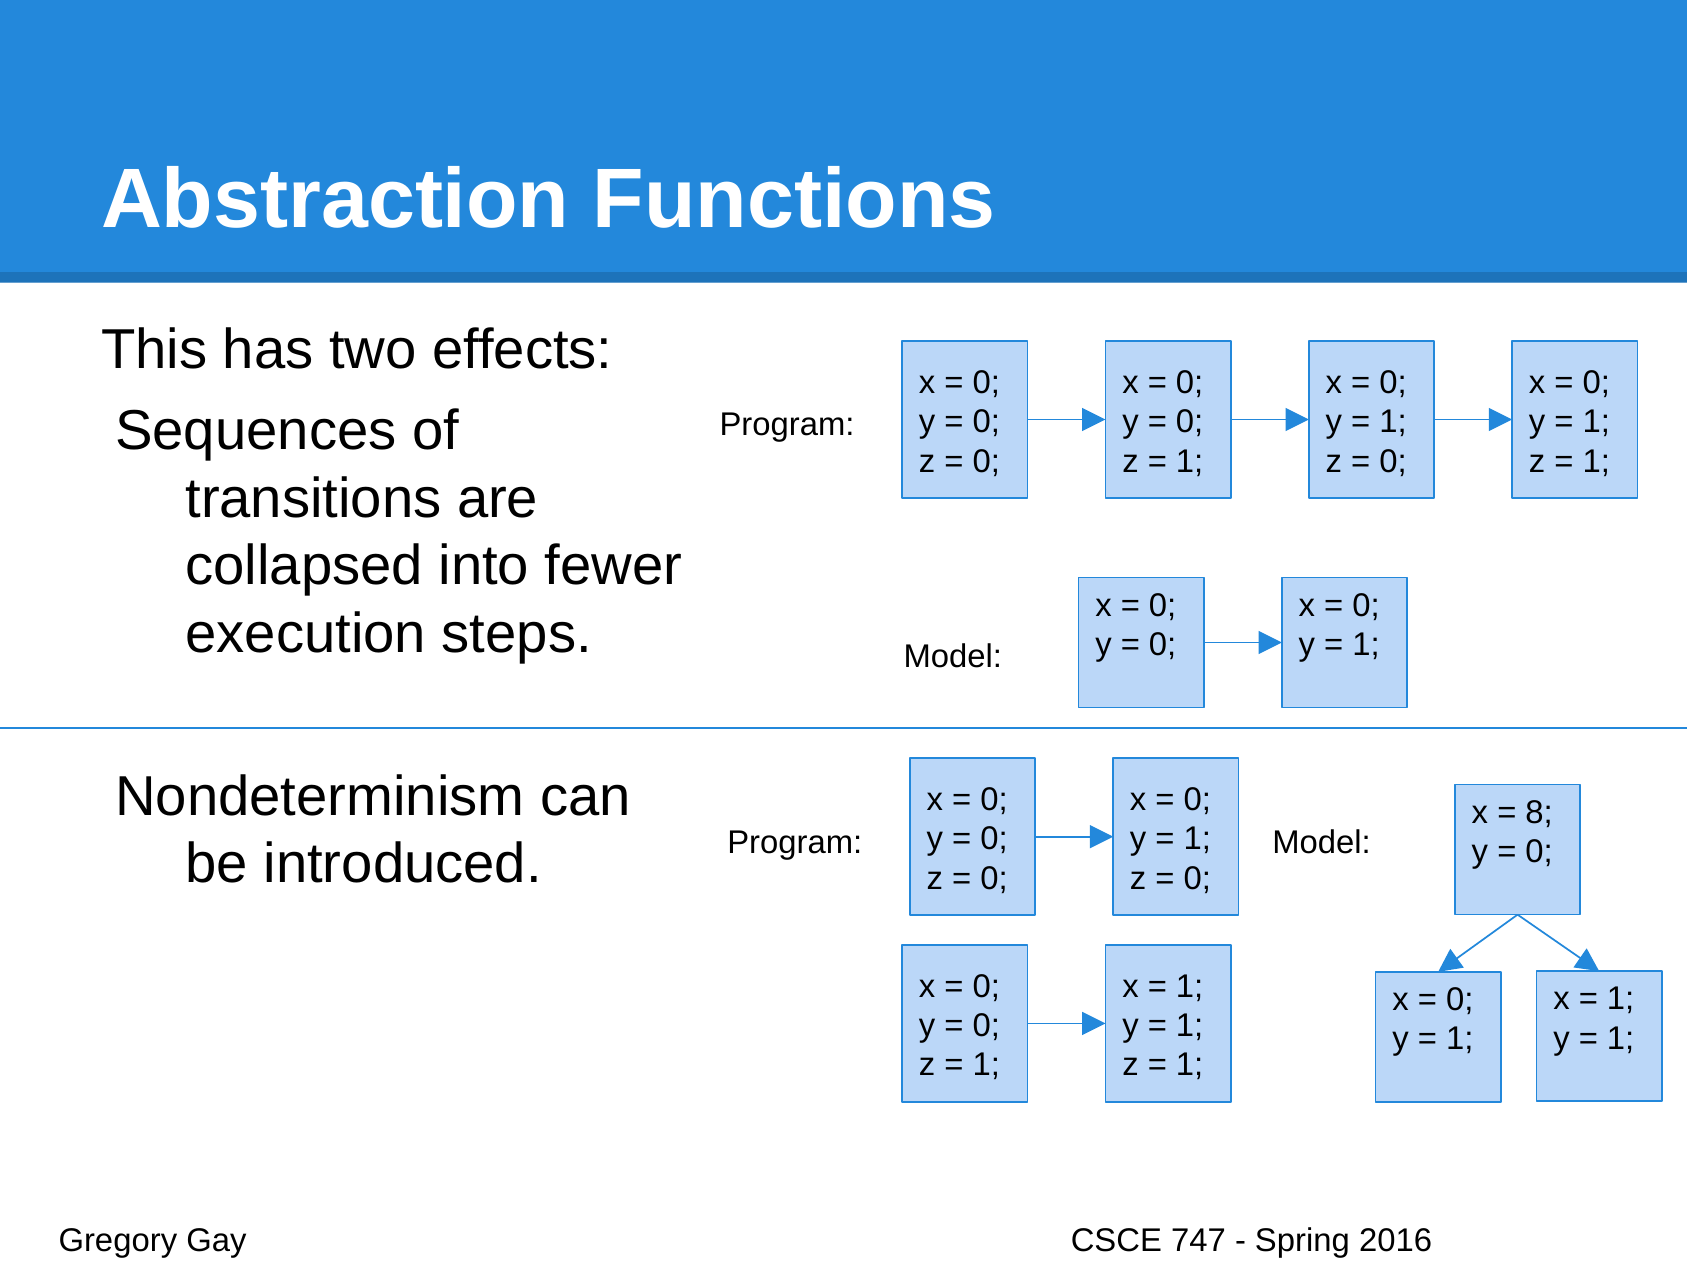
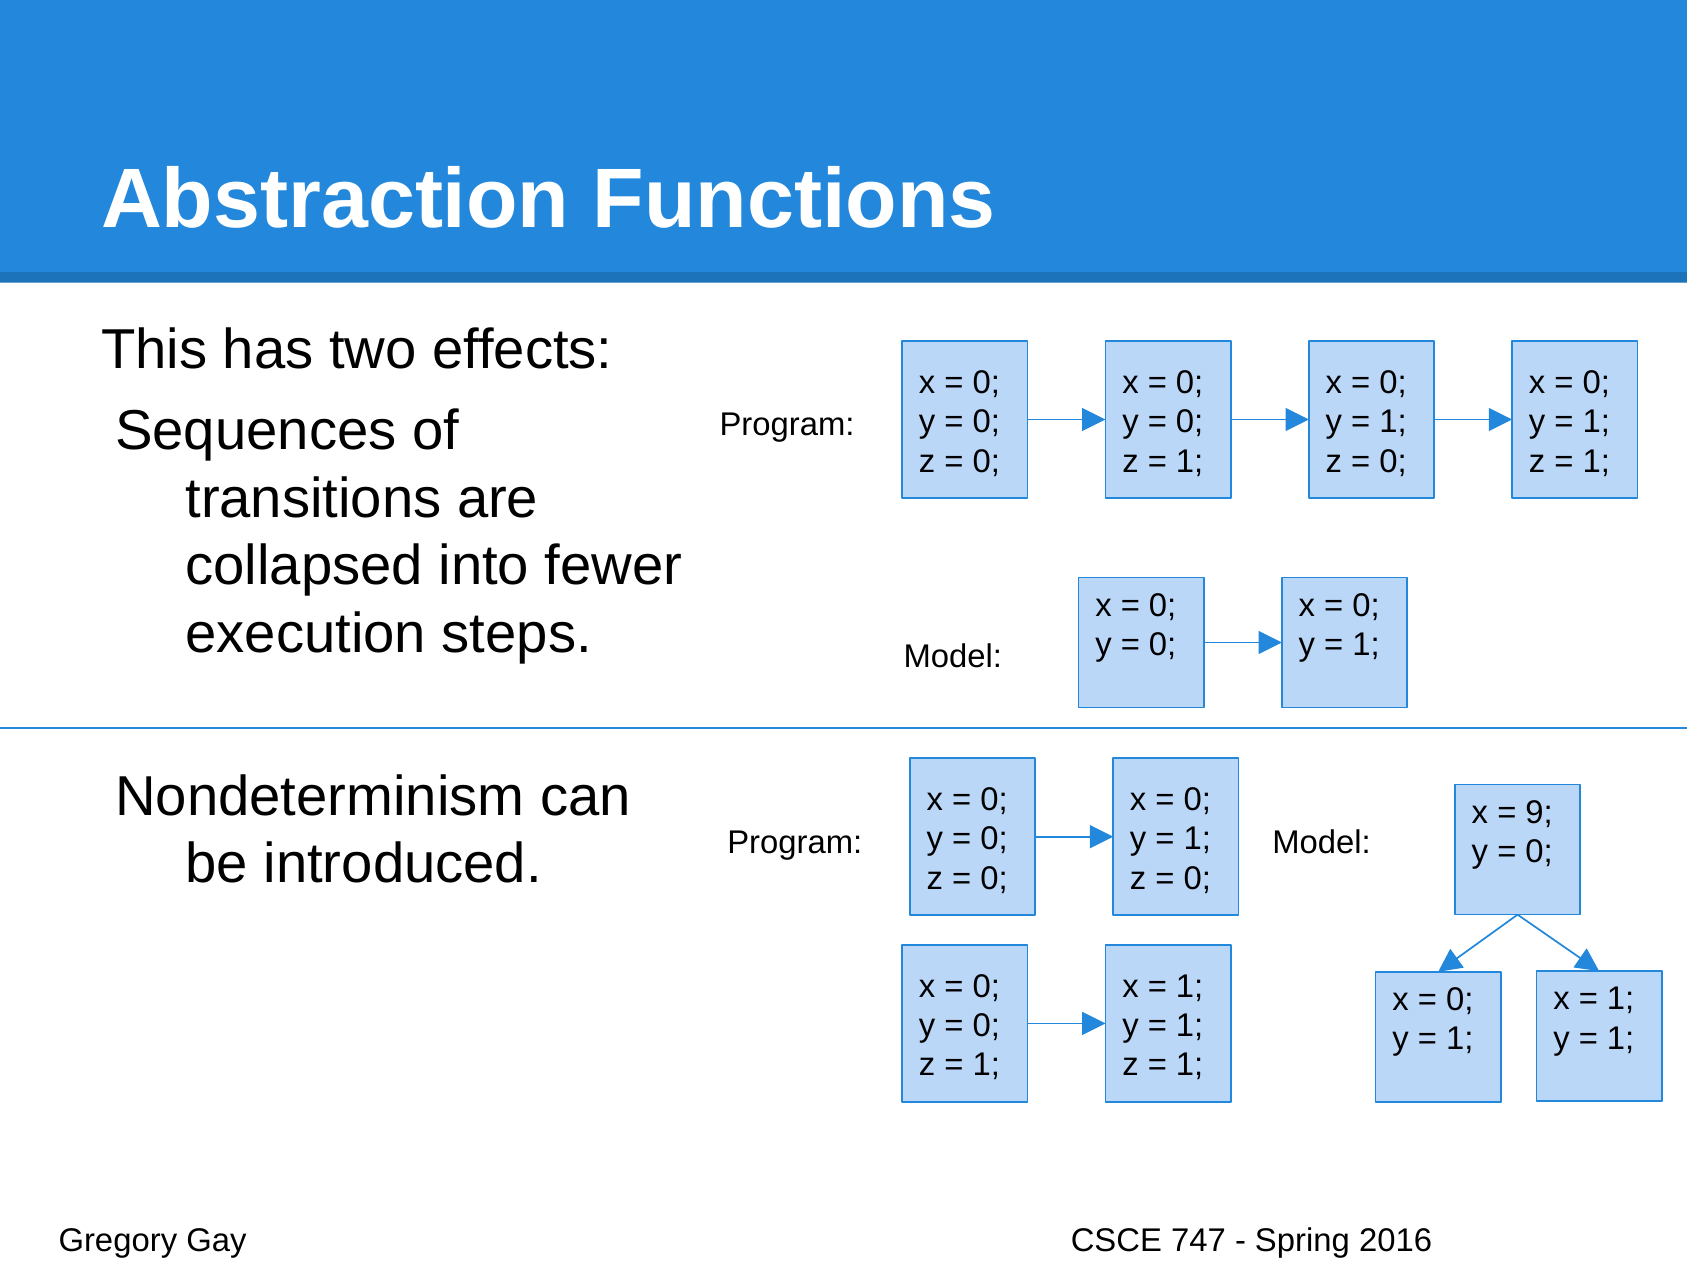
8: 8 -> 9 (1539, 813)
